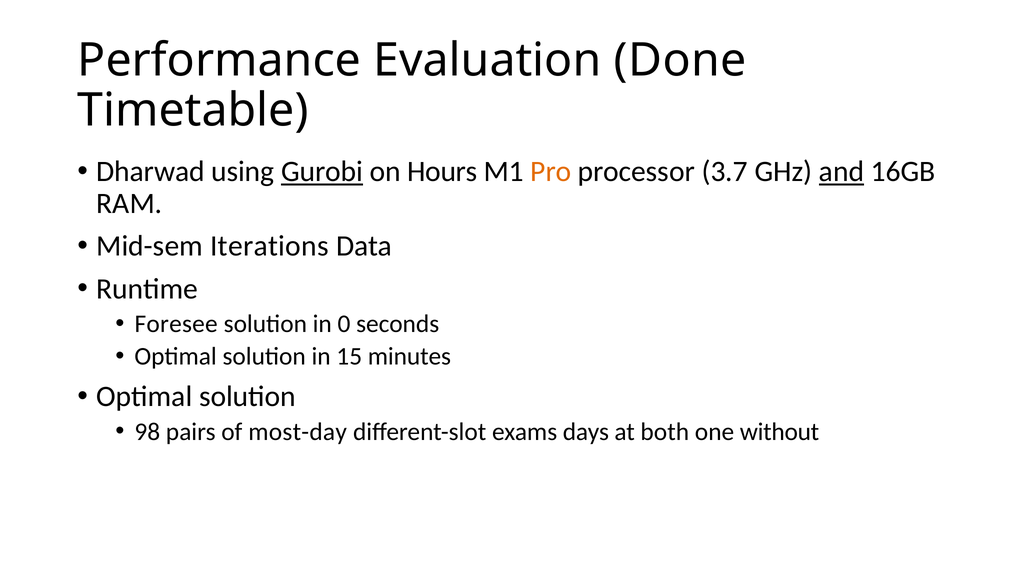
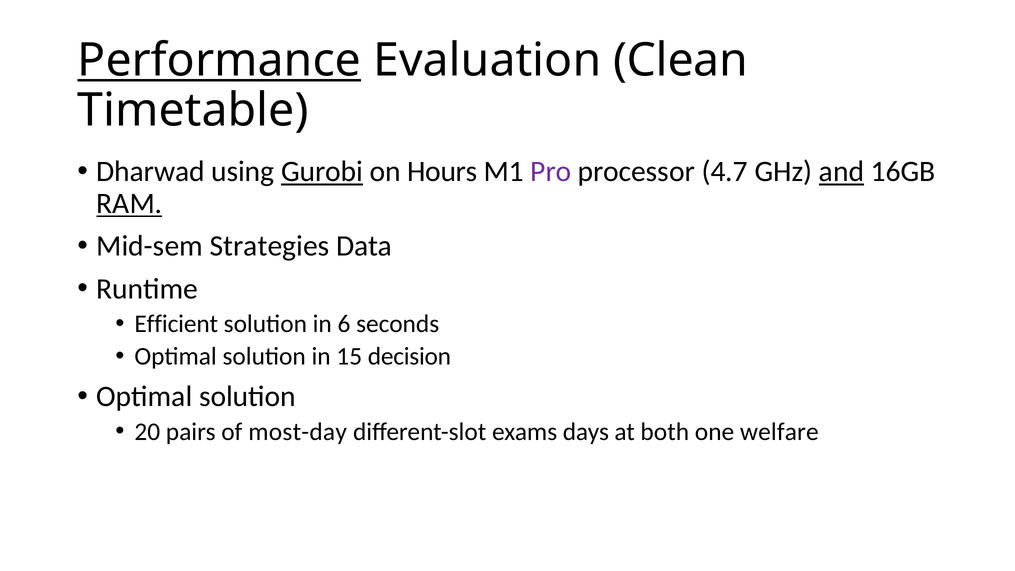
Performance underline: none -> present (219, 60)
Done: Done -> Clean (681, 60)
Pro colour: orange -> purple (551, 172)
3.7: 3.7 -> 4.7 (725, 172)
RAM underline: none -> present (129, 204)
Iterations: Iterations -> Strategies (270, 246)
Foresee: Foresee -> Efficient (176, 324)
0: 0 -> 6 (344, 324)
minutes: minutes -> decision (409, 356)
98: 98 -> 20 (147, 432)
without: without -> welfare (779, 432)
